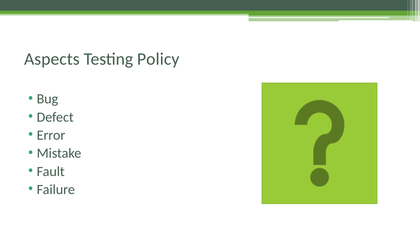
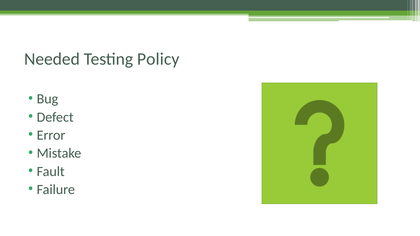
Aspects: Aspects -> Needed (52, 59)
